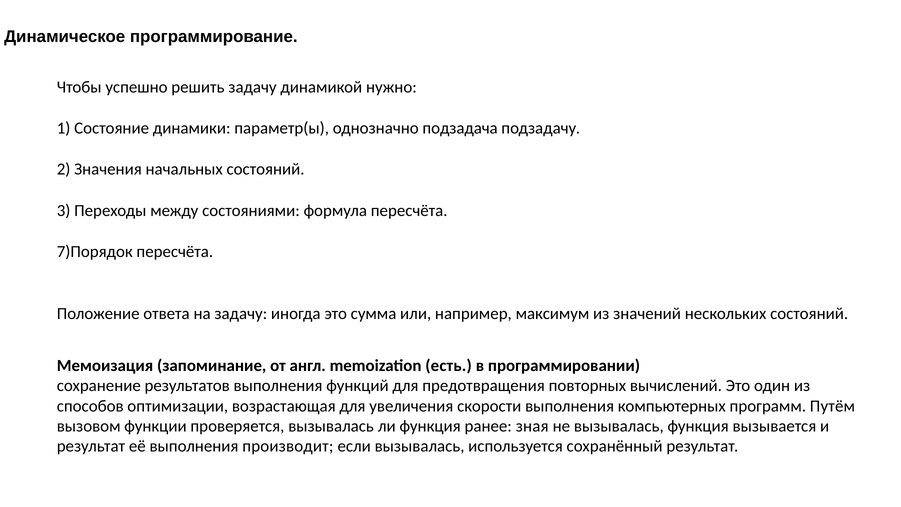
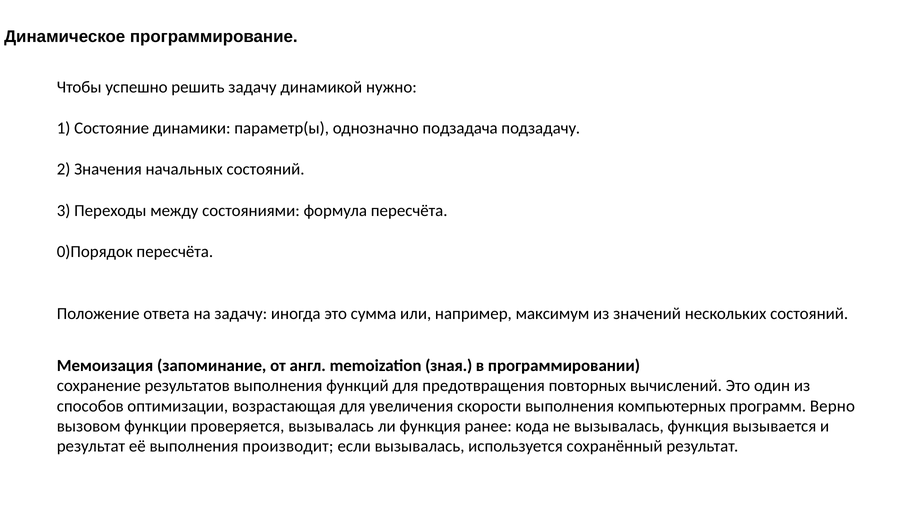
7)Порядок: 7)Порядок -> 0)Порядок (95, 252)
есть: есть -> зная (449, 366)
Путём: Путём -> Верно (832, 406)
зная: зная -> кода (532, 426)
